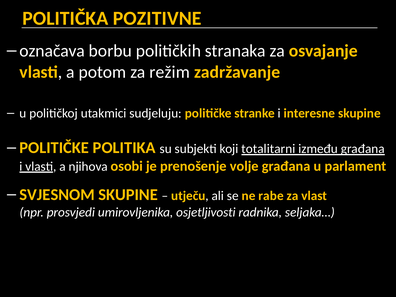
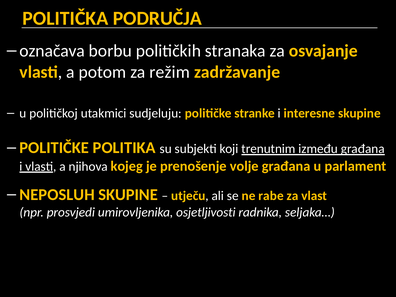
POZITIVNE: POZITIVNE -> PODRUČJA (157, 18)
totalitarni: totalitarni -> trenutnim (268, 149)
osobi: osobi -> kojeg (127, 166)
SVJESNOM: SVJESNOM -> NEPOSLUH (57, 195)
